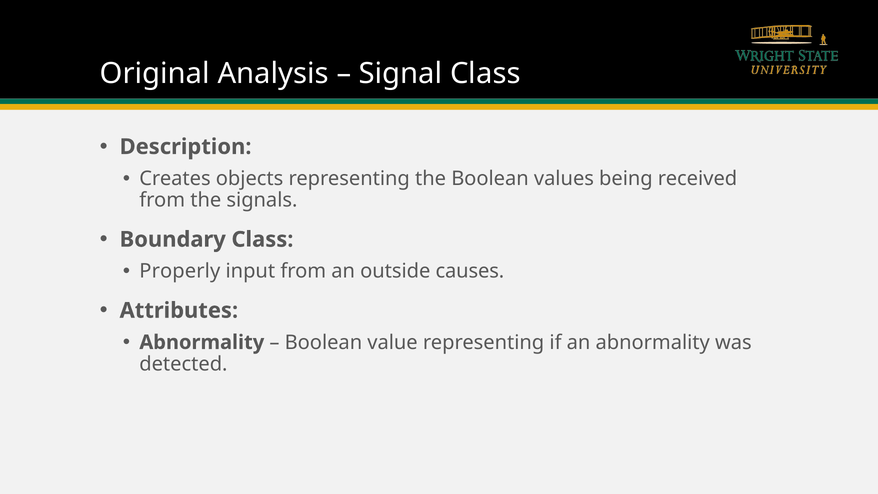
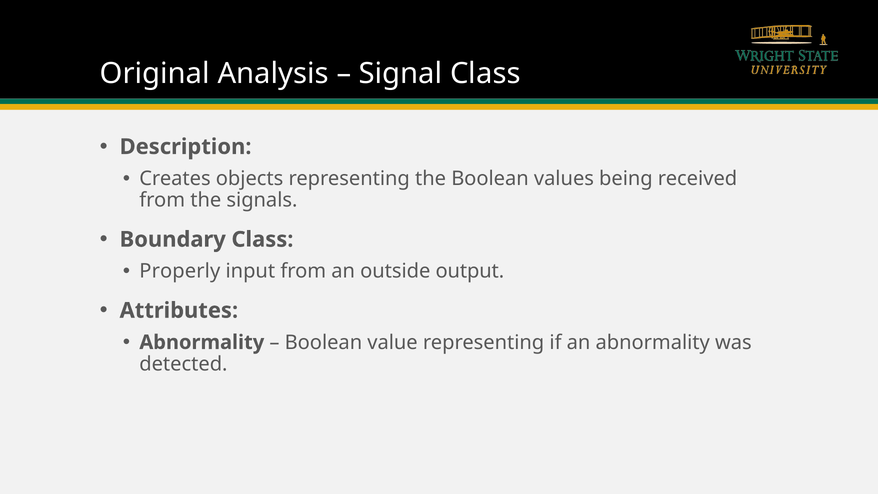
causes: causes -> output (470, 271)
